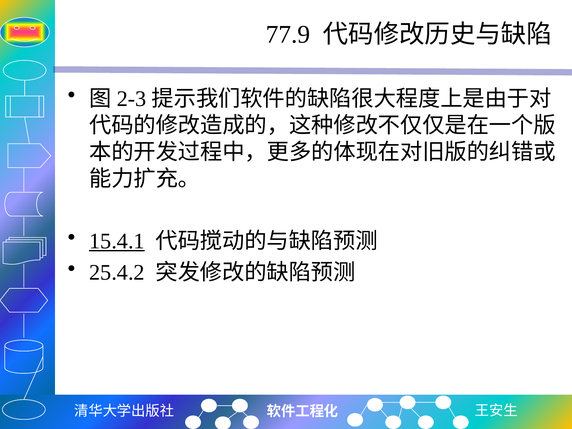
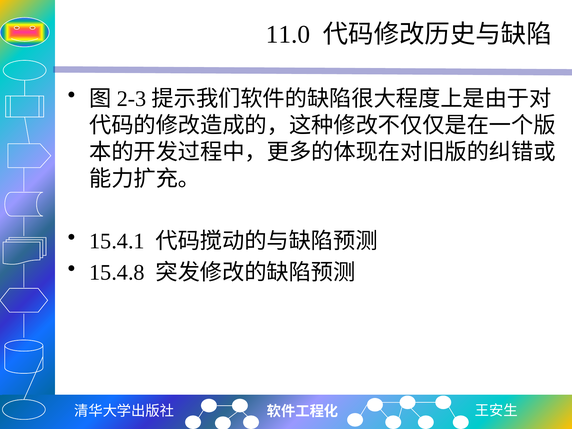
77.9: 77.9 -> 11.0 (288, 34)
15.4.1 underline: present -> none (117, 241)
25.4.2: 25.4.2 -> 15.4.8 (117, 272)
